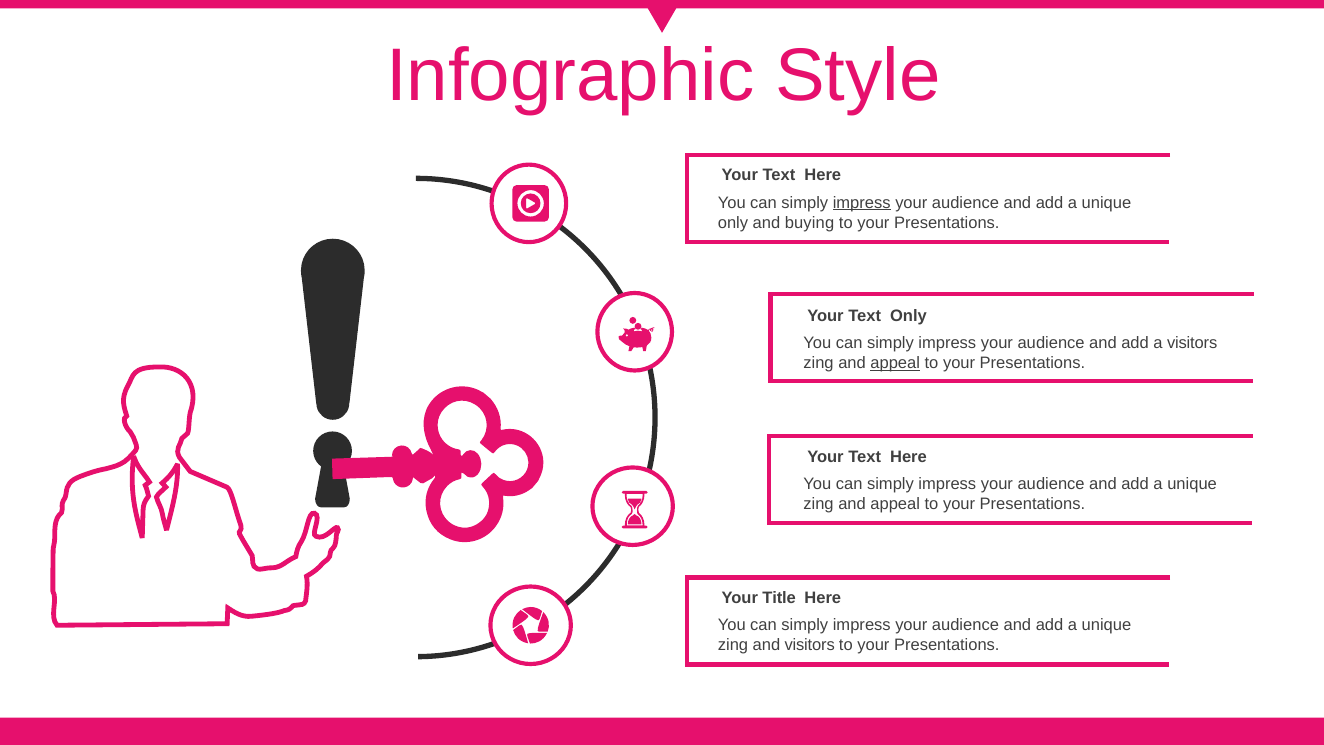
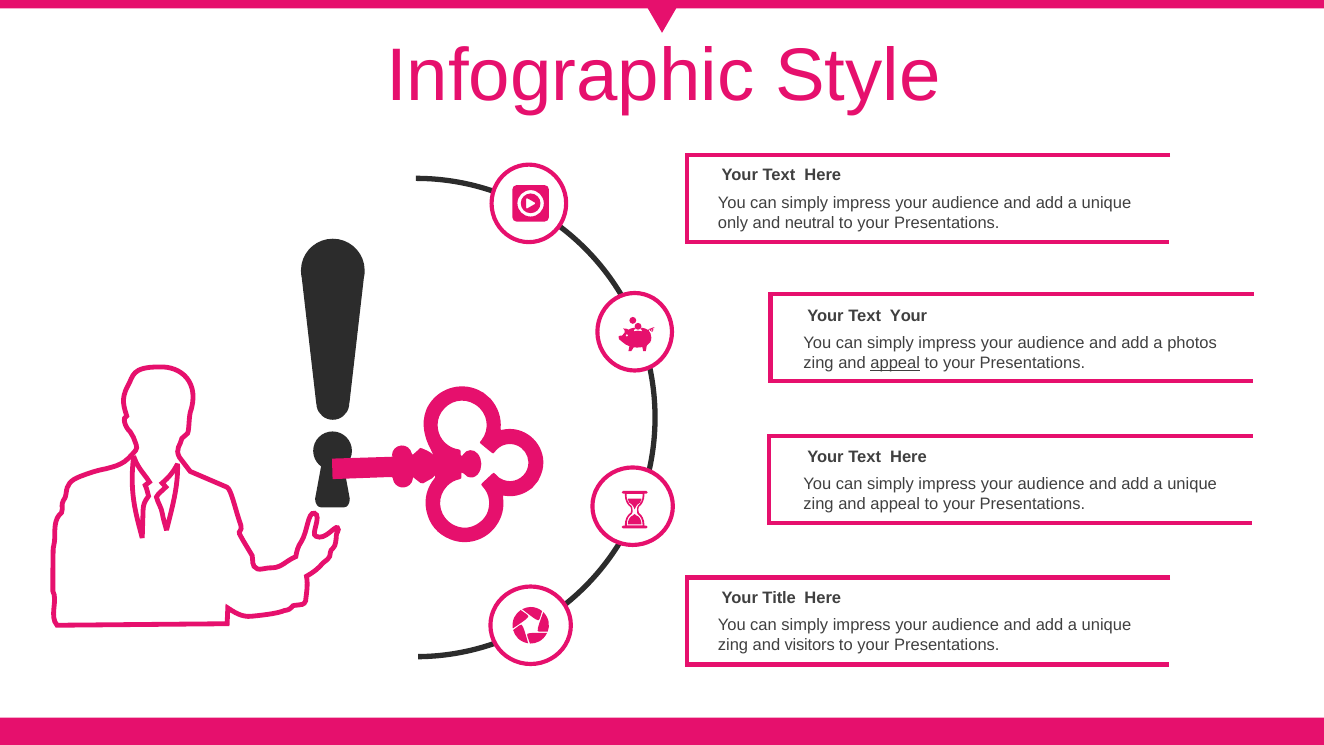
impress underline: present -> none (862, 203)
buying: buying -> neutral (810, 223)
Text Only: Only -> Your (909, 316)
a visitors: visitors -> photos (1192, 343)
